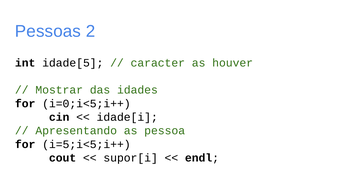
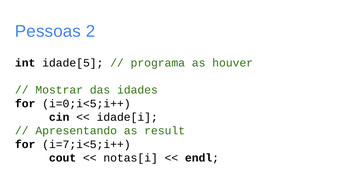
caracter: caracter -> programa (158, 63)
pessoa: pessoa -> result (165, 131)
i=5;i<5;i++: i=5;i<5;i++ -> i=7;i<5;i++ (86, 145)
supor[i: supor[i -> notas[i (131, 158)
